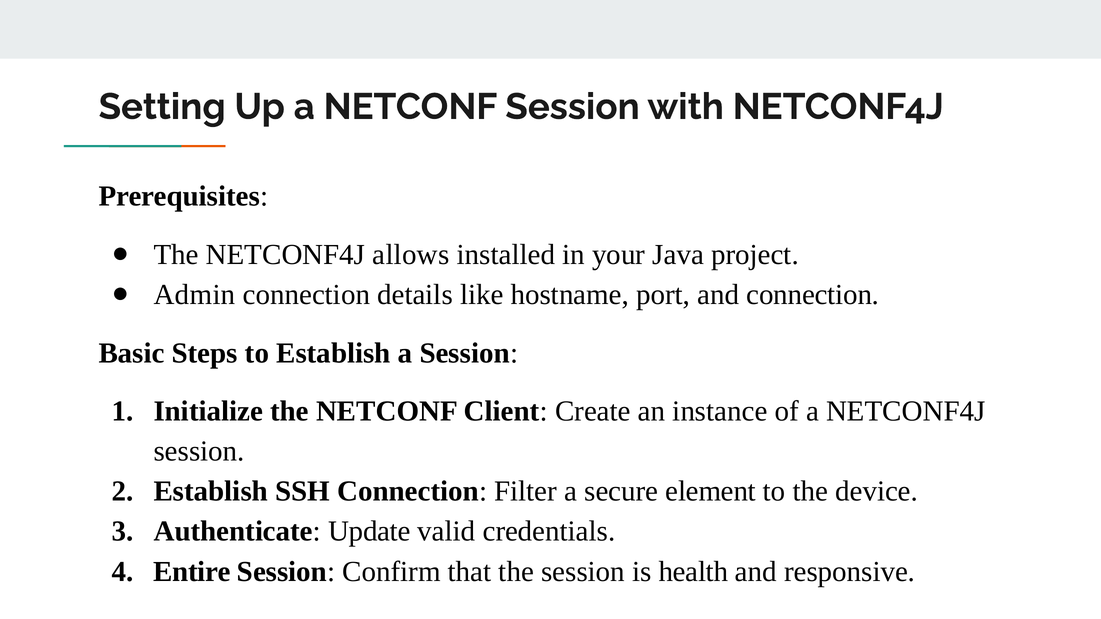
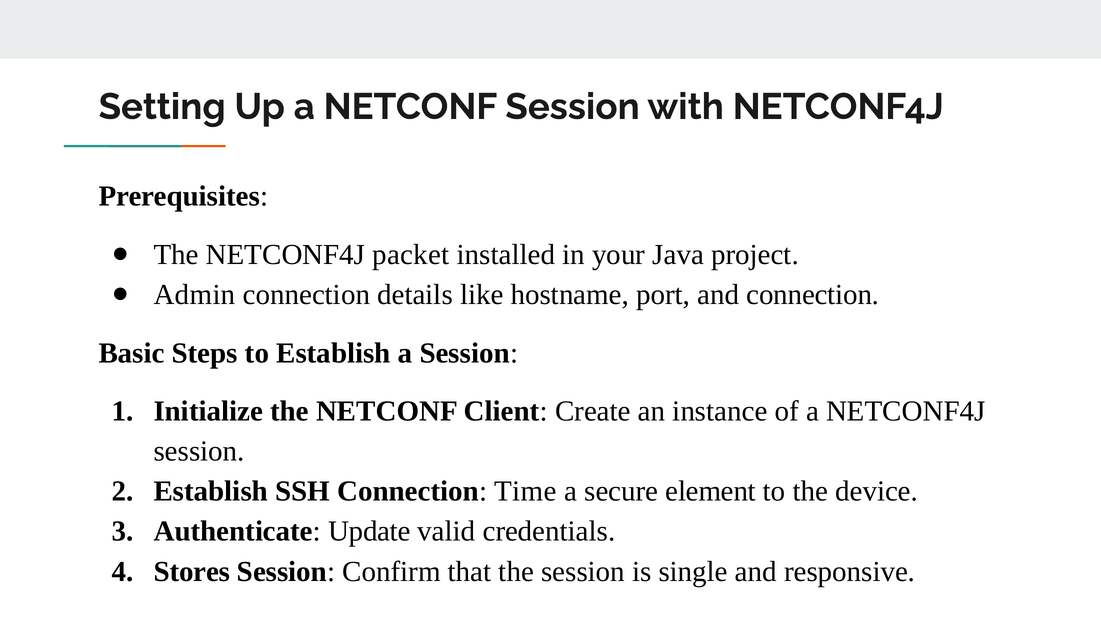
allows: allows -> packet (411, 255)
Filter: Filter -> Time (525, 492)
Entire: Entire -> Stores (192, 572)
health: health -> single (693, 572)
